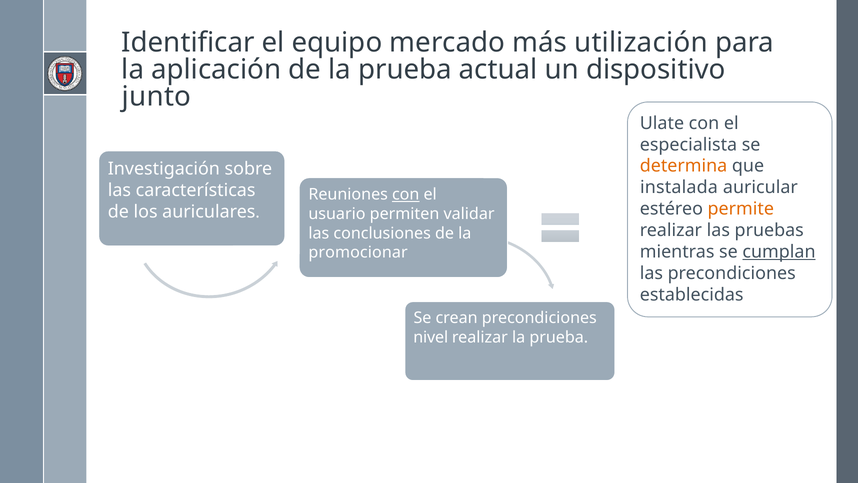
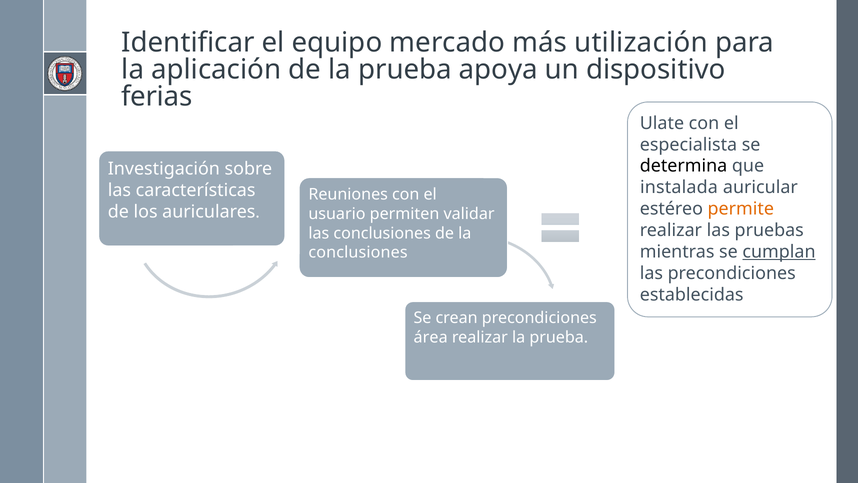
actual: actual -> apoya (498, 69)
junto: junto -> ferias (157, 96)
determina colour: orange -> black (684, 166)
con underline: present -> none (406, 194)
promocionar: promocionar -> conclusiones (358, 252)
nivel: nivel -> área (431, 337)
